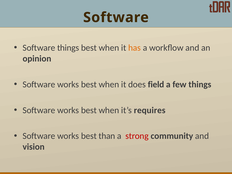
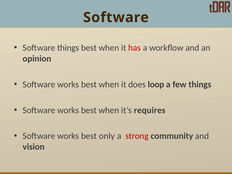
has colour: orange -> red (135, 48)
field: field -> loop (156, 84)
than: than -> only (107, 136)
